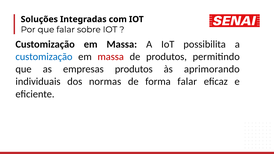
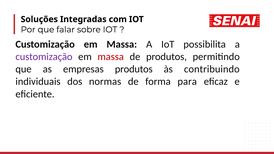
customização colour: blue -> purple (44, 57)
aprimorando: aprimorando -> contribuindo (212, 69)
forma falar: falar -> para (187, 82)
